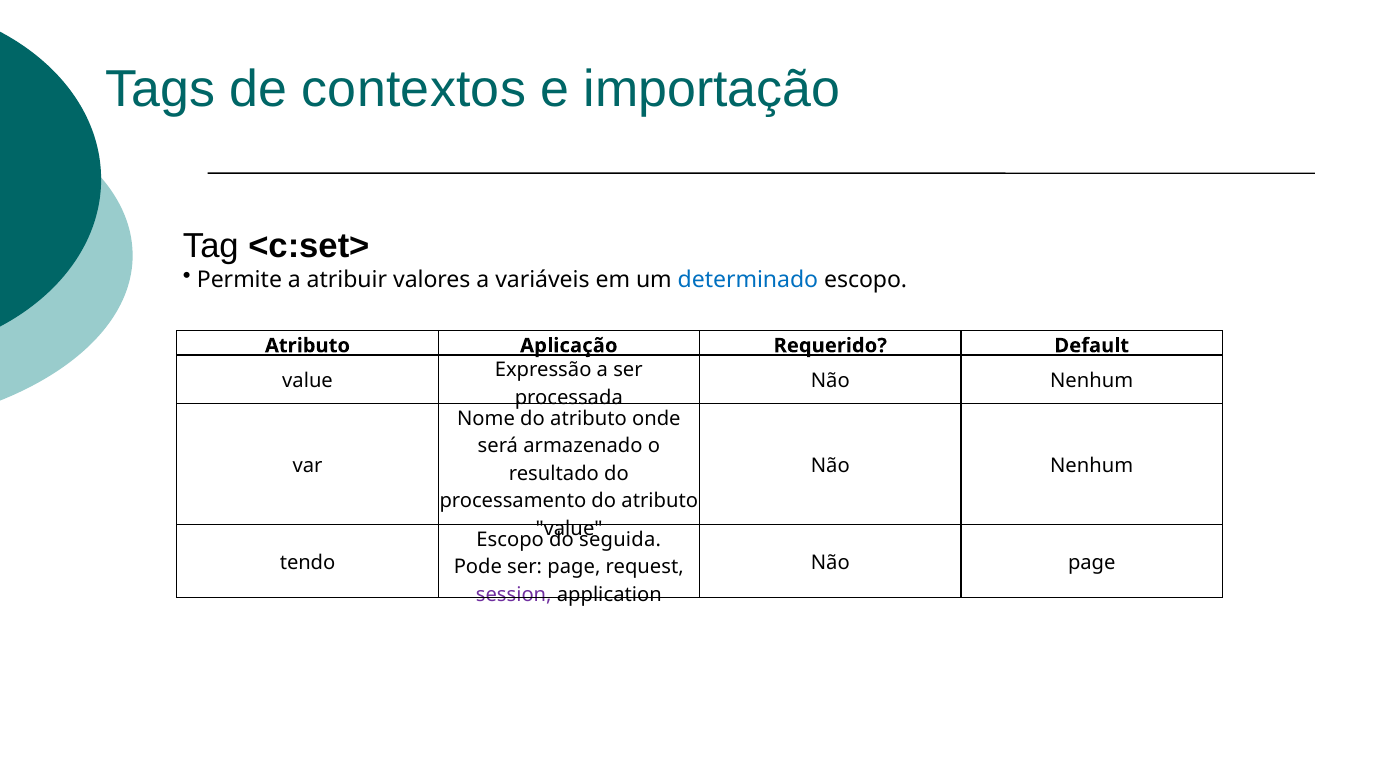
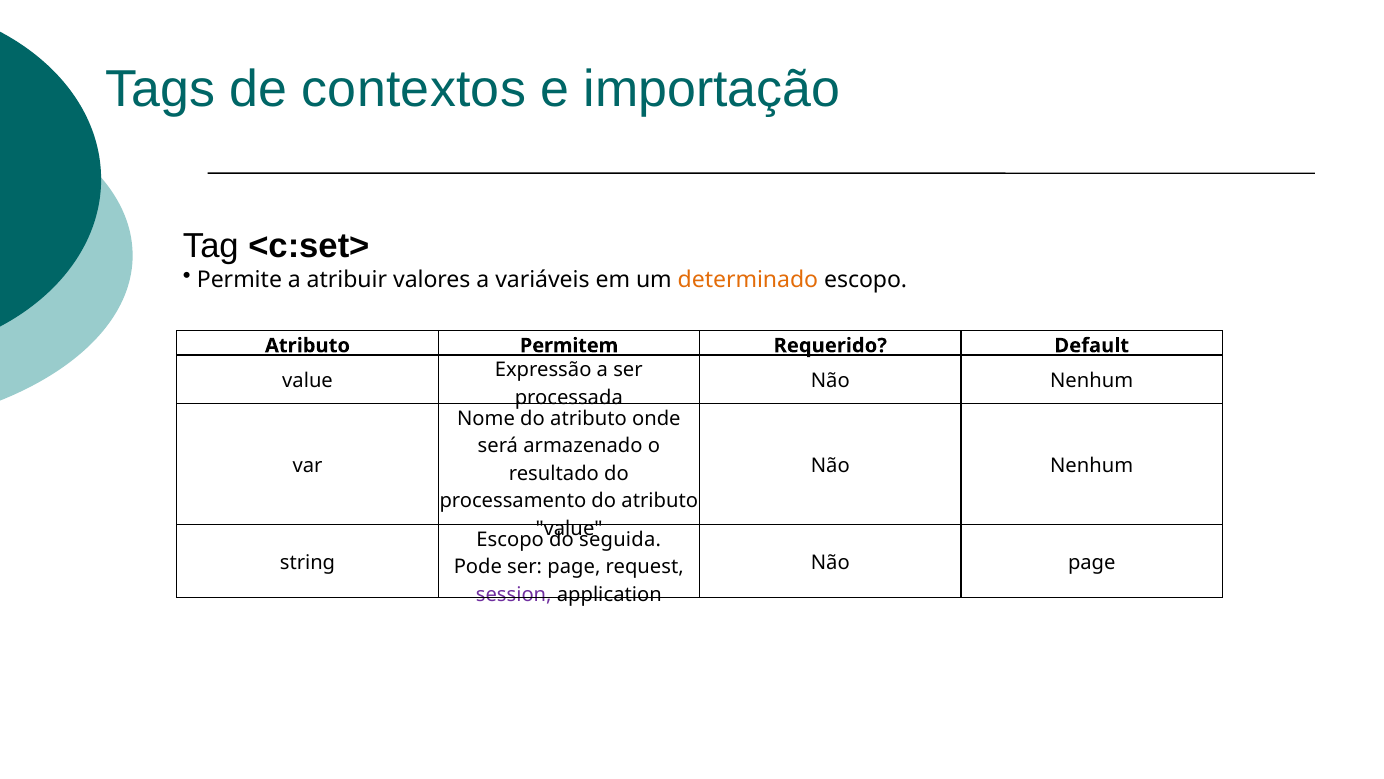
determinado colour: blue -> orange (748, 279)
Aplicação: Aplicação -> Permitem (569, 345)
tendo: tendo -> string (308, 562)
